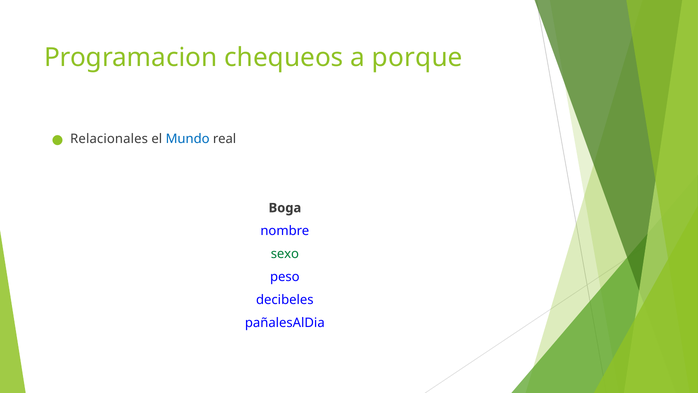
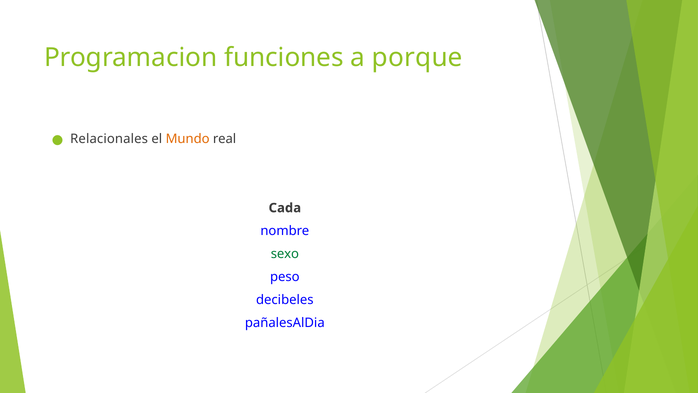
chequeos: chequeos -> funciones (284, 58)
Mundo colour: blue -> orange (188, 139)
Boga: Boga -> Cada (285, 208)
